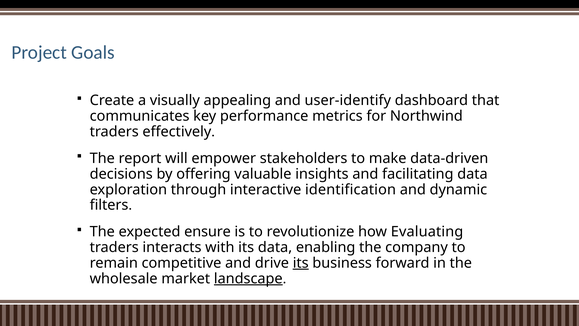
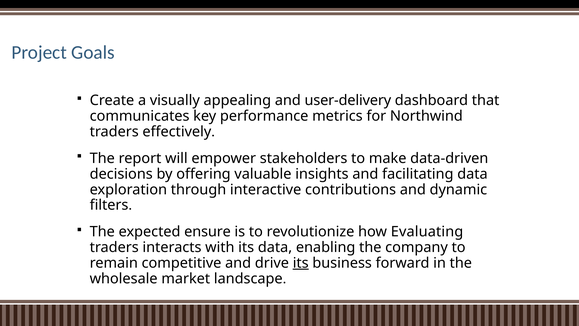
user-identify: user-identify -> user-delivery (348, 100)
identification: identification -> contributions (351, 189)
landscape underline: present -> none (248, 278)
